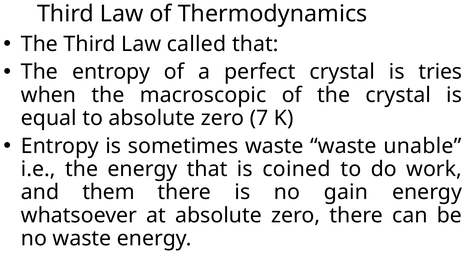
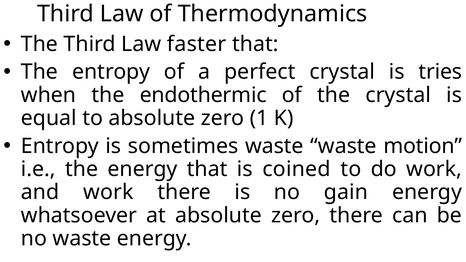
called: called -> faster (197, 44)
macroscopic: macroscopic -> endothermic (203, 95)
7: 7 -> 1 (259, 118)
unable: unable -> motion (423, 146)
and them: them -> work (108, 192)
